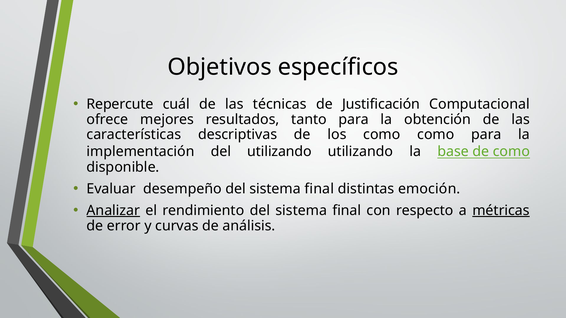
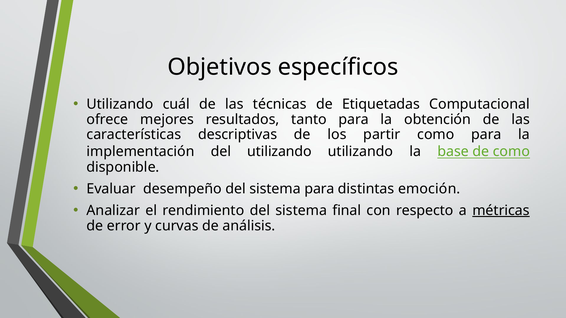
Repercute: Repercute -> Utilizando (120, 104)
Justificación: Justificación -> Etiquetadas (381, 104)
los como: como -> partir (382, 135)
desempeño del sistema final: final -> para (319, 189)
Analizar underline: present -> none (113, 211)
